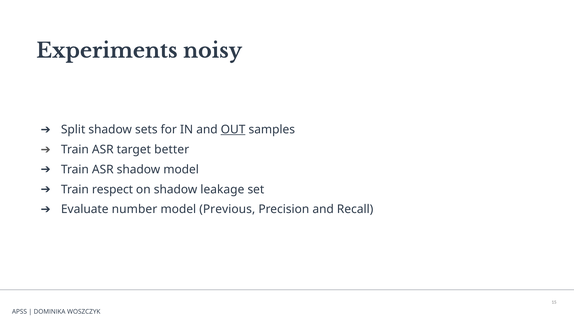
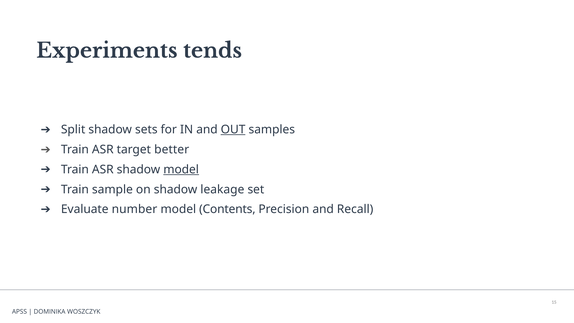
noisy: noisy -> tends (213, 51)
model underline: none -> present (181, 169)
respect: respect -> sample (112, 189)
Previous: Previous -> Contents (227, 209)
